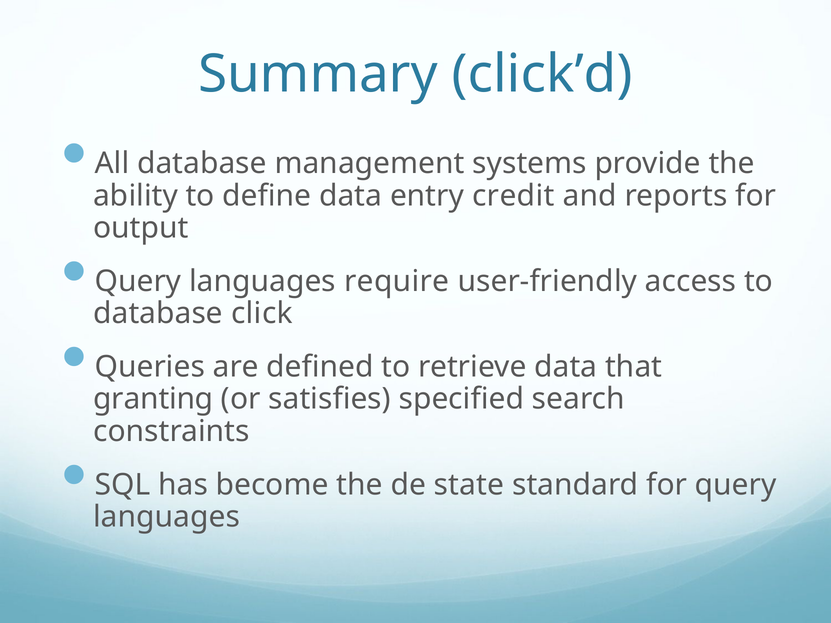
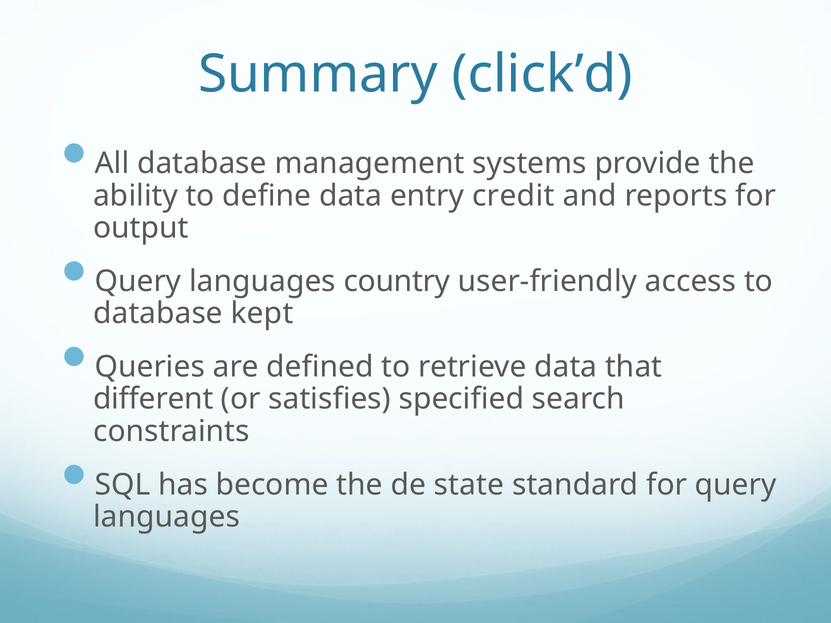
require: require -> country (397, 281)
click: click -> kept (262, 314)
granting: granting -> different (153, 399)
